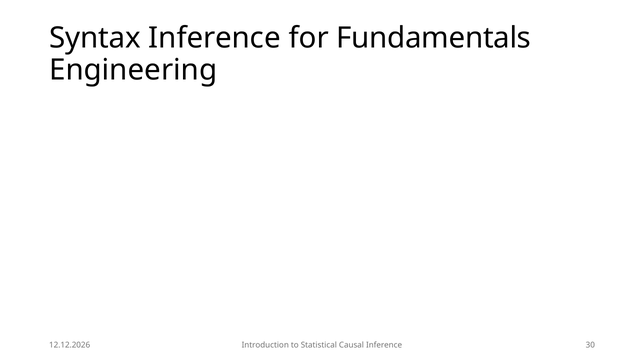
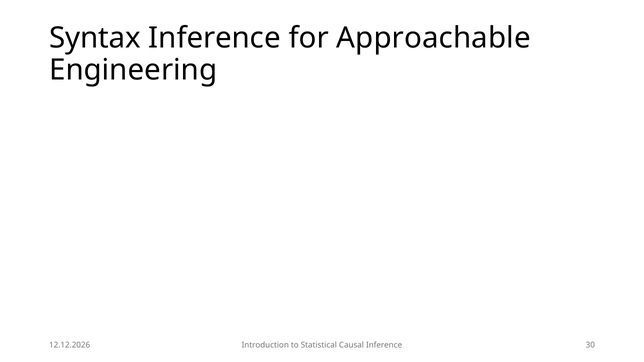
Fundamentals: Fundamentals -> Approachable (434, 38)
